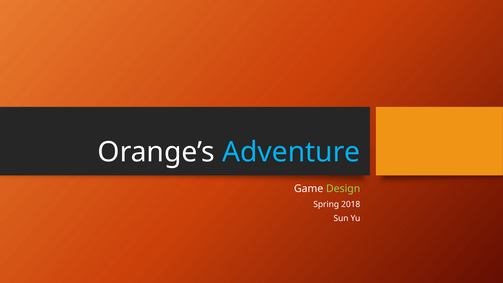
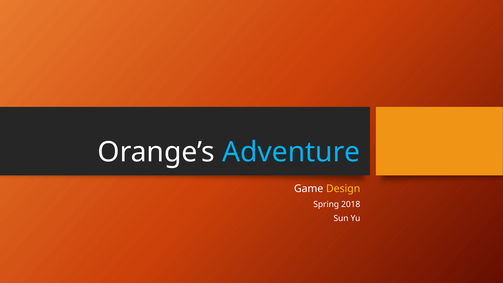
Design colour: light green -> yellow (343, 189)
